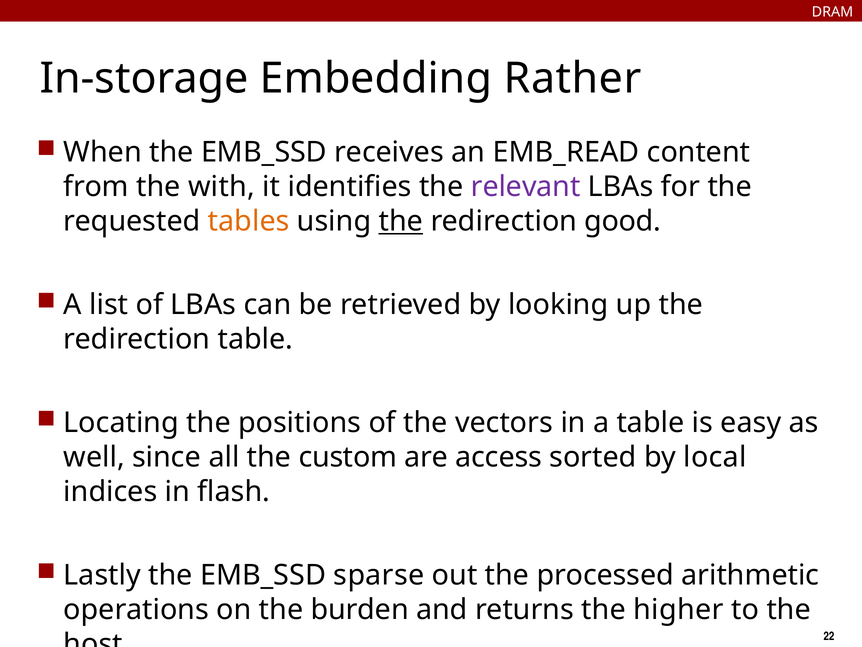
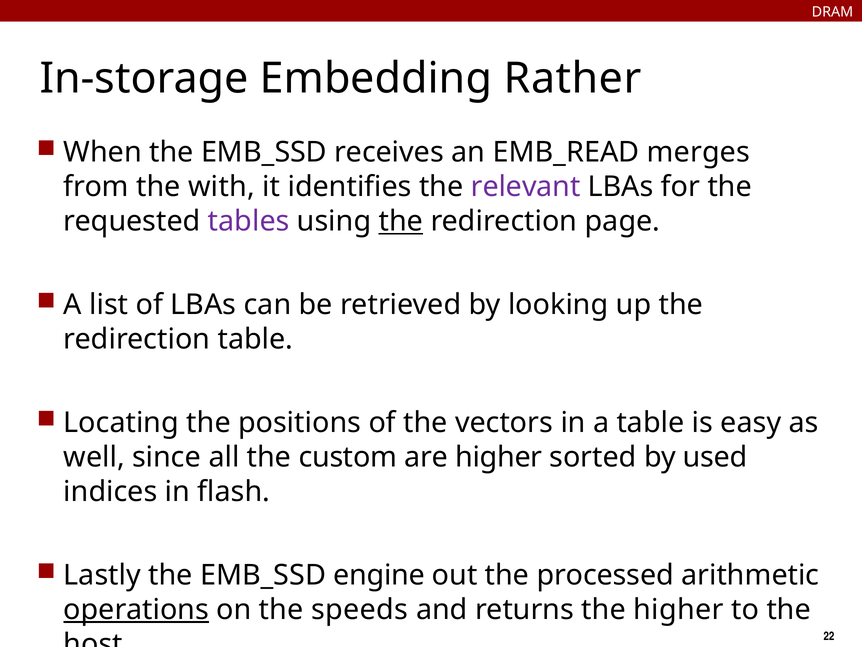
content: content -> merges (698, 152)
tables colour: orange -> purple (249, 221)
good: good -> page (622, 221)
are access: access -> higher (499, 457)
local: local -> used (715, 457)
sparse: sparse -> engine (379, 575)
operations underline: none -> present (136, 609)
burden: burden -> speeds (360, 609)
